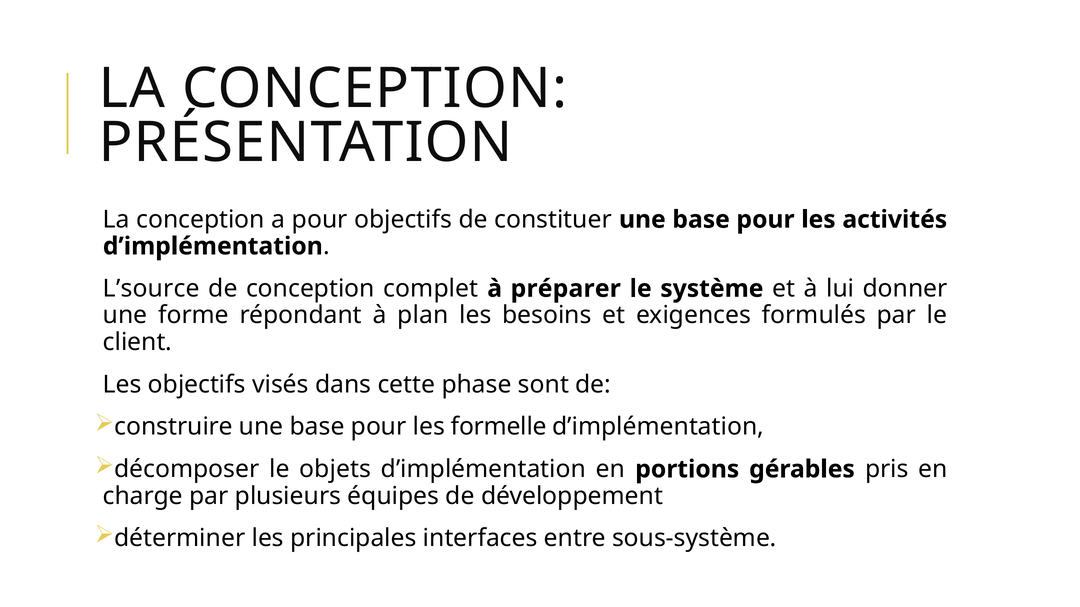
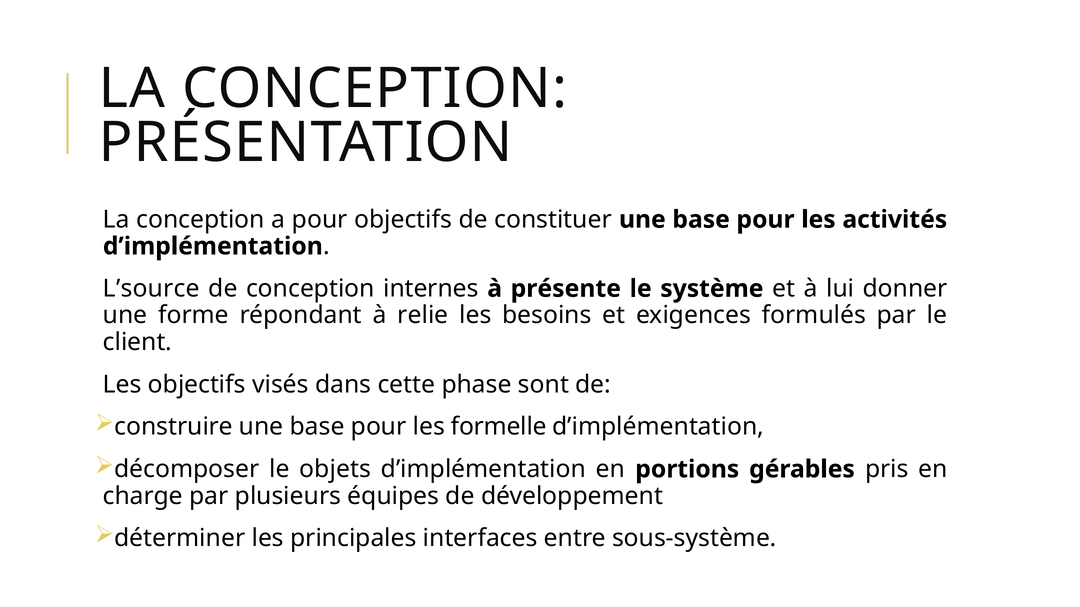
complet: complet -> internes (431, 289)
préparer: préparer -> présente (566, 289)
plan: plan -> relie (423, 316)
